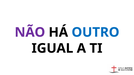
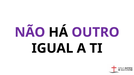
OUTRO colour: blue -> purple (95, 32)
